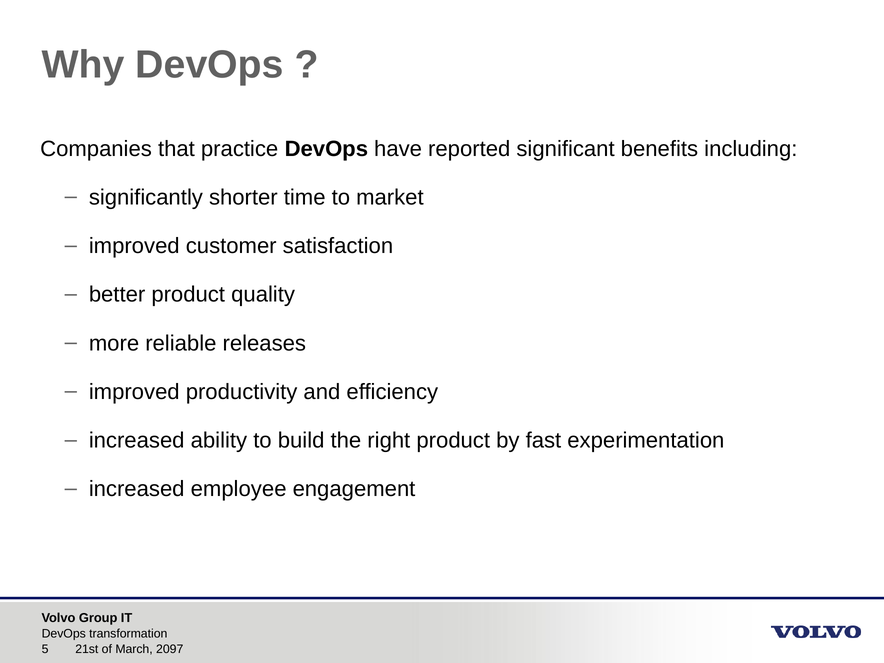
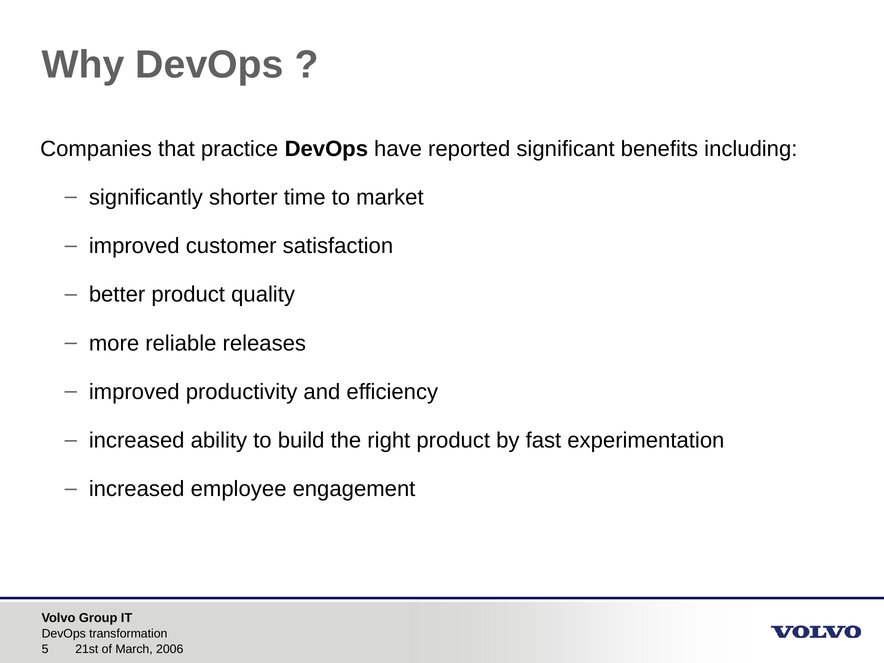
2097: 2097 -> 2006 (170, 649)
